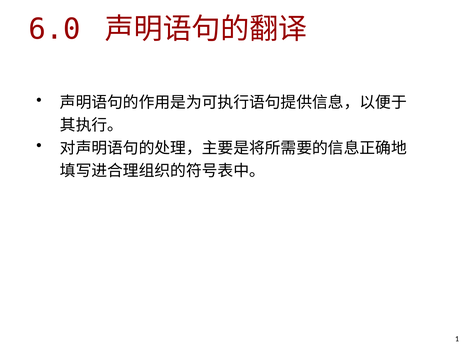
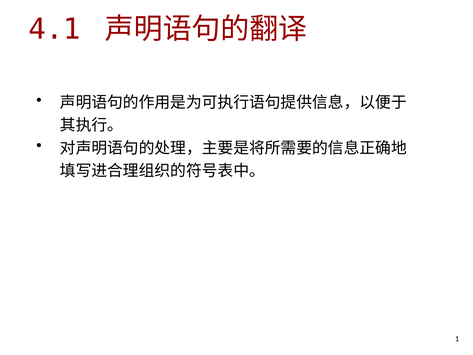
6.0: 6.0 -> 4.1 (54, 29)
